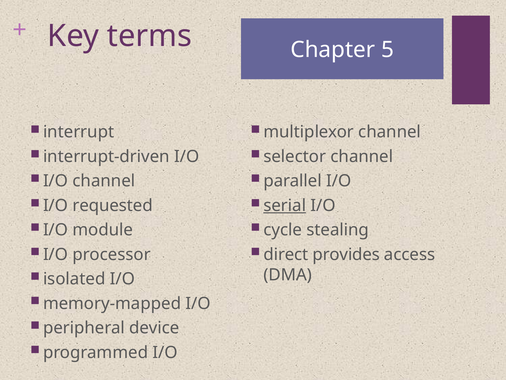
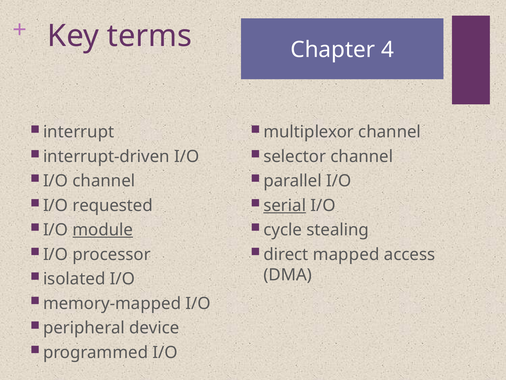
5: 5 -> 4 (387, 50)
module underline: none -> present (103, 230)
provides: provides -> mapped (346, 254)
